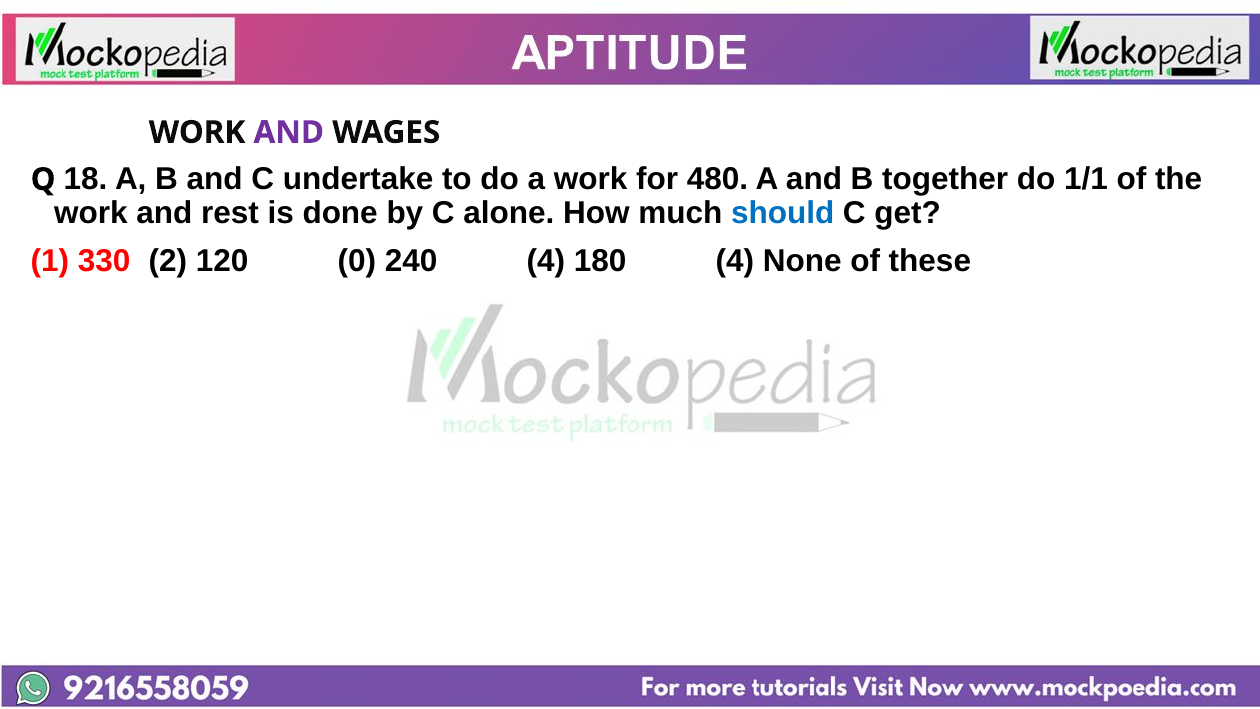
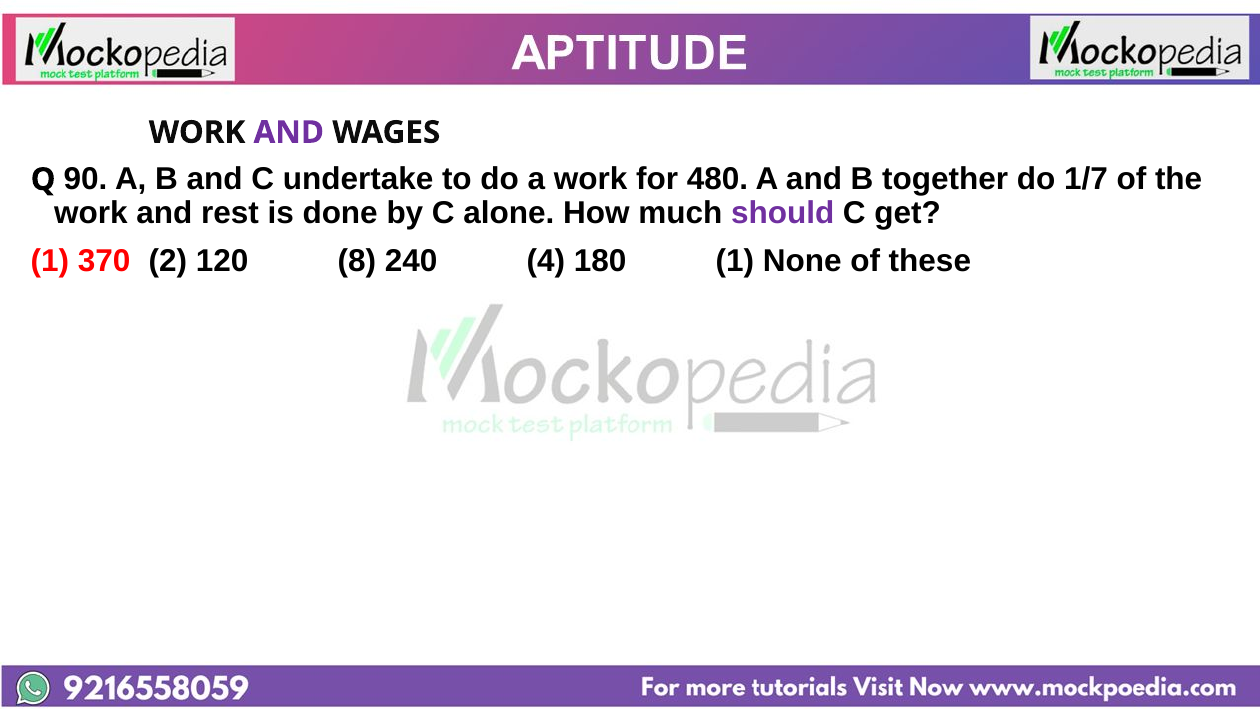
18: 18 -> 90 (86, 179)
1/1: 1/1 -> 1/7 (1086, 179)
should colour: blue -> purple (783, 213)
330: 330 -> 370 (104, 261)
0: 0 -> 8 (357, 261)
180 4: 4 -> 1 (735, 261)
